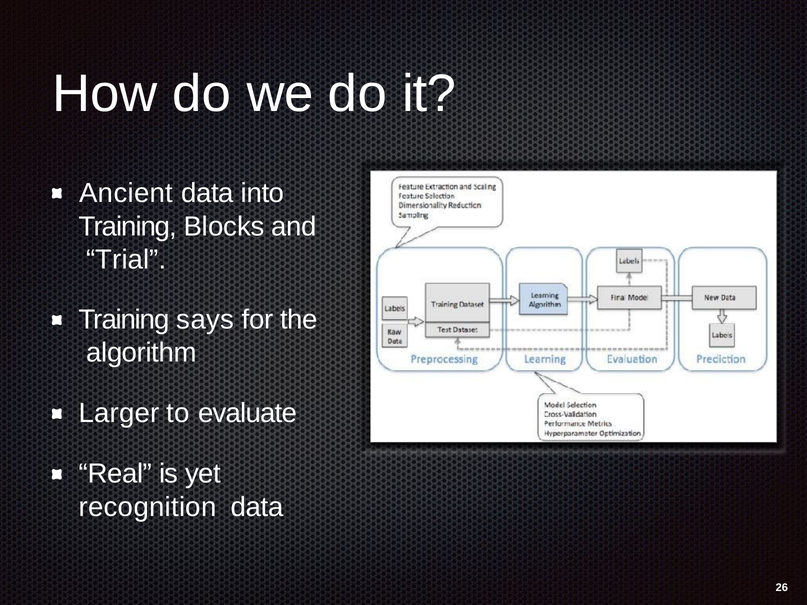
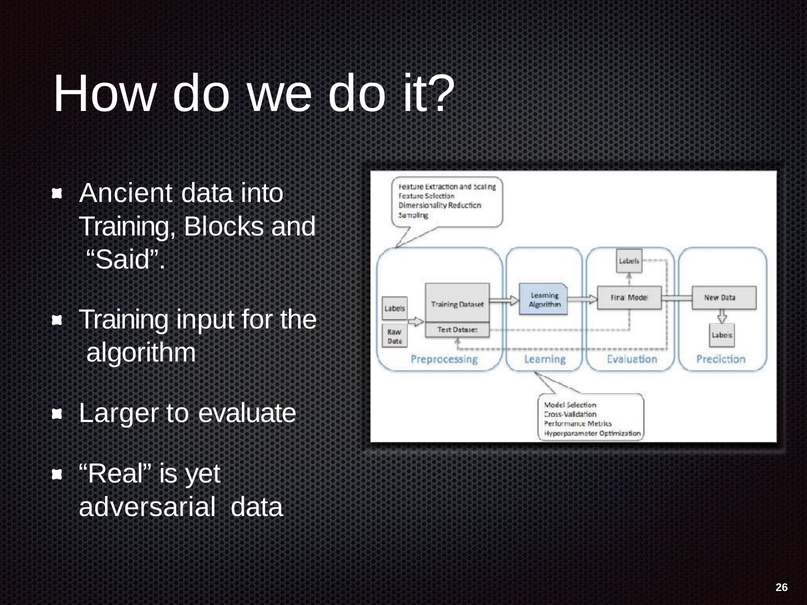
Trial: Trial -> Said (126, 260)
says: says -> input (205, 320)
recognition: recognition -> adversarial (148, 507)
